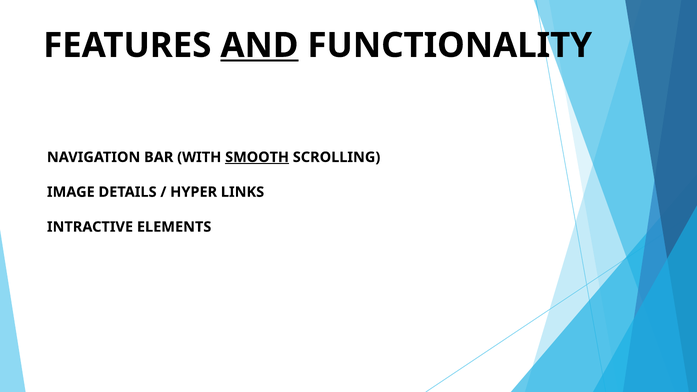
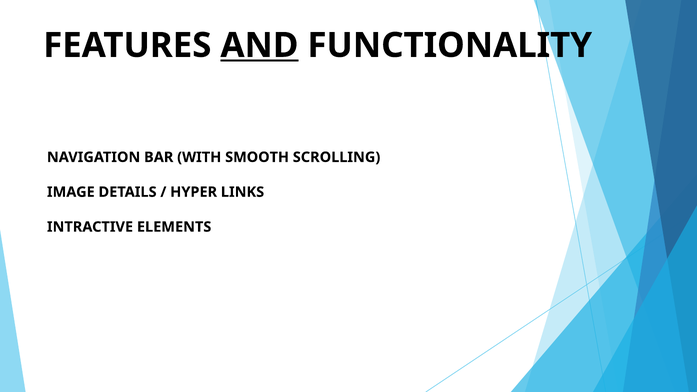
SMOOTH underline: present -> none (257, 157)
